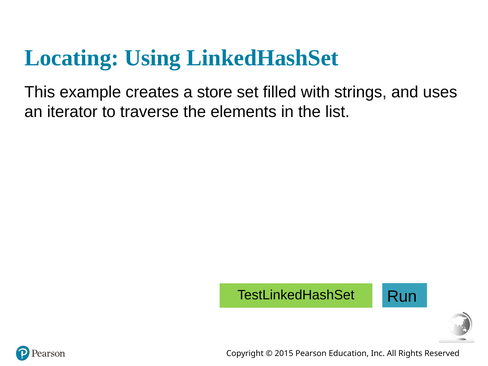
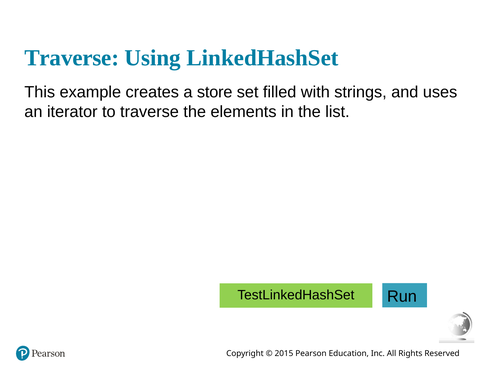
Locating: Locating -> Traverse (72, 58)
